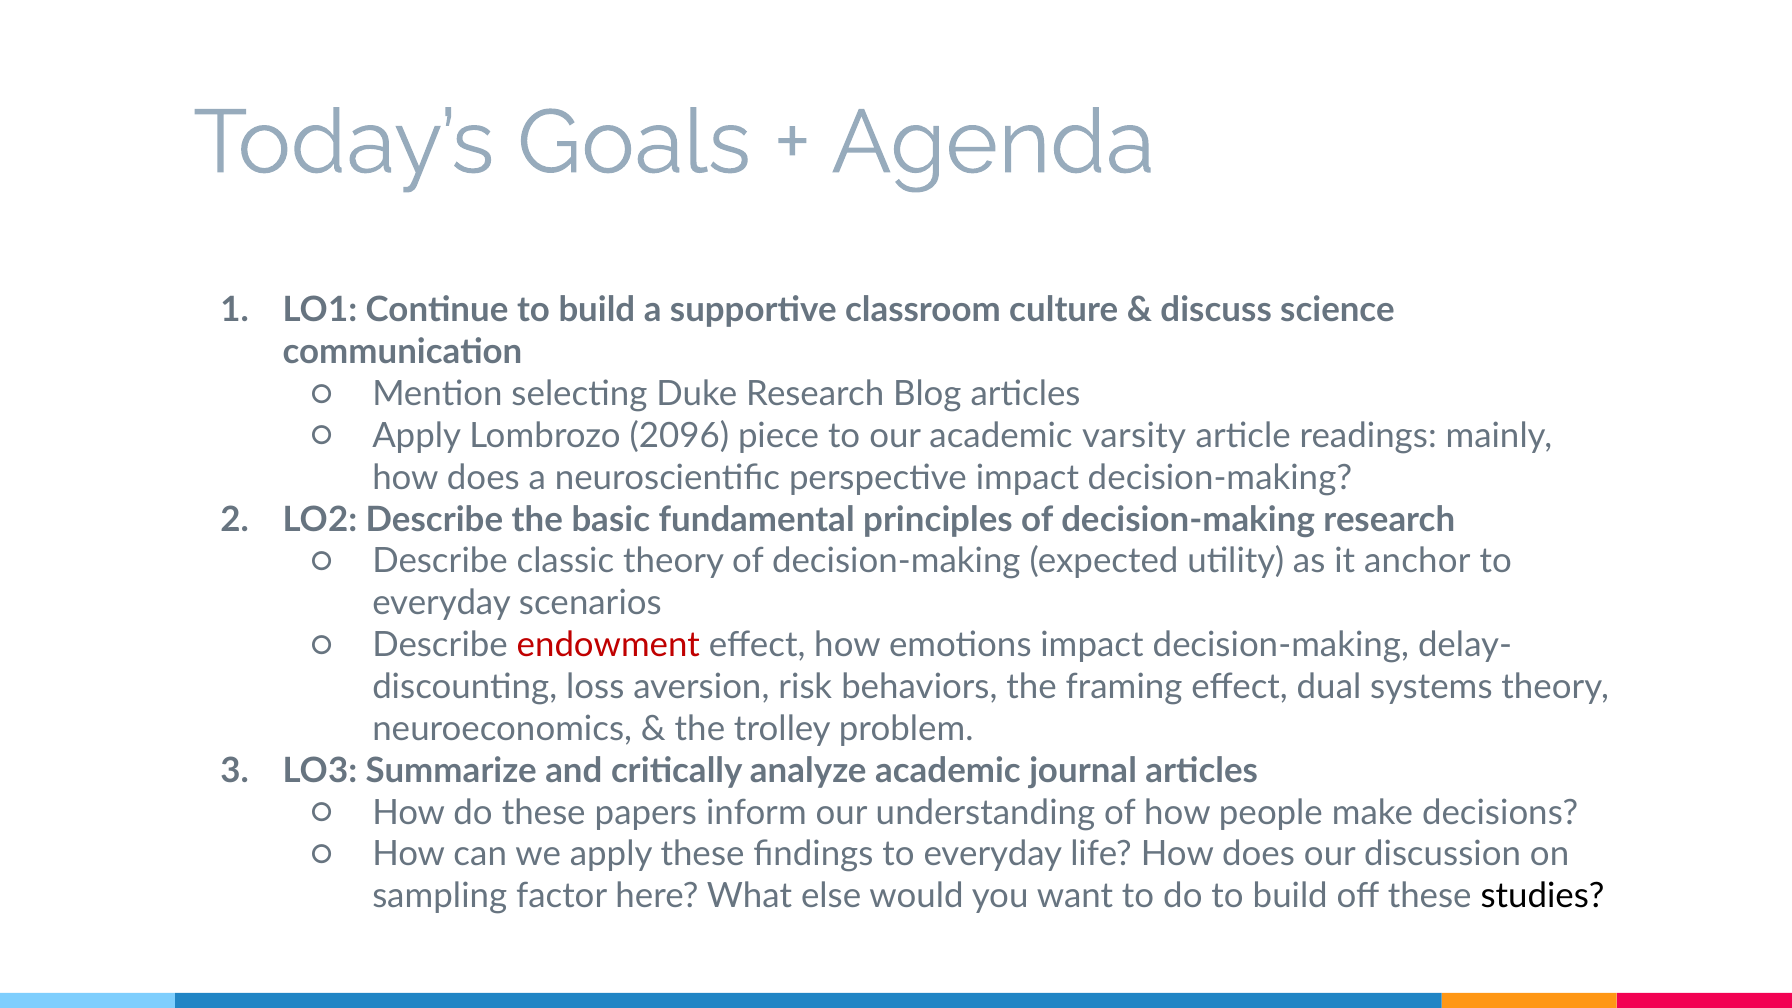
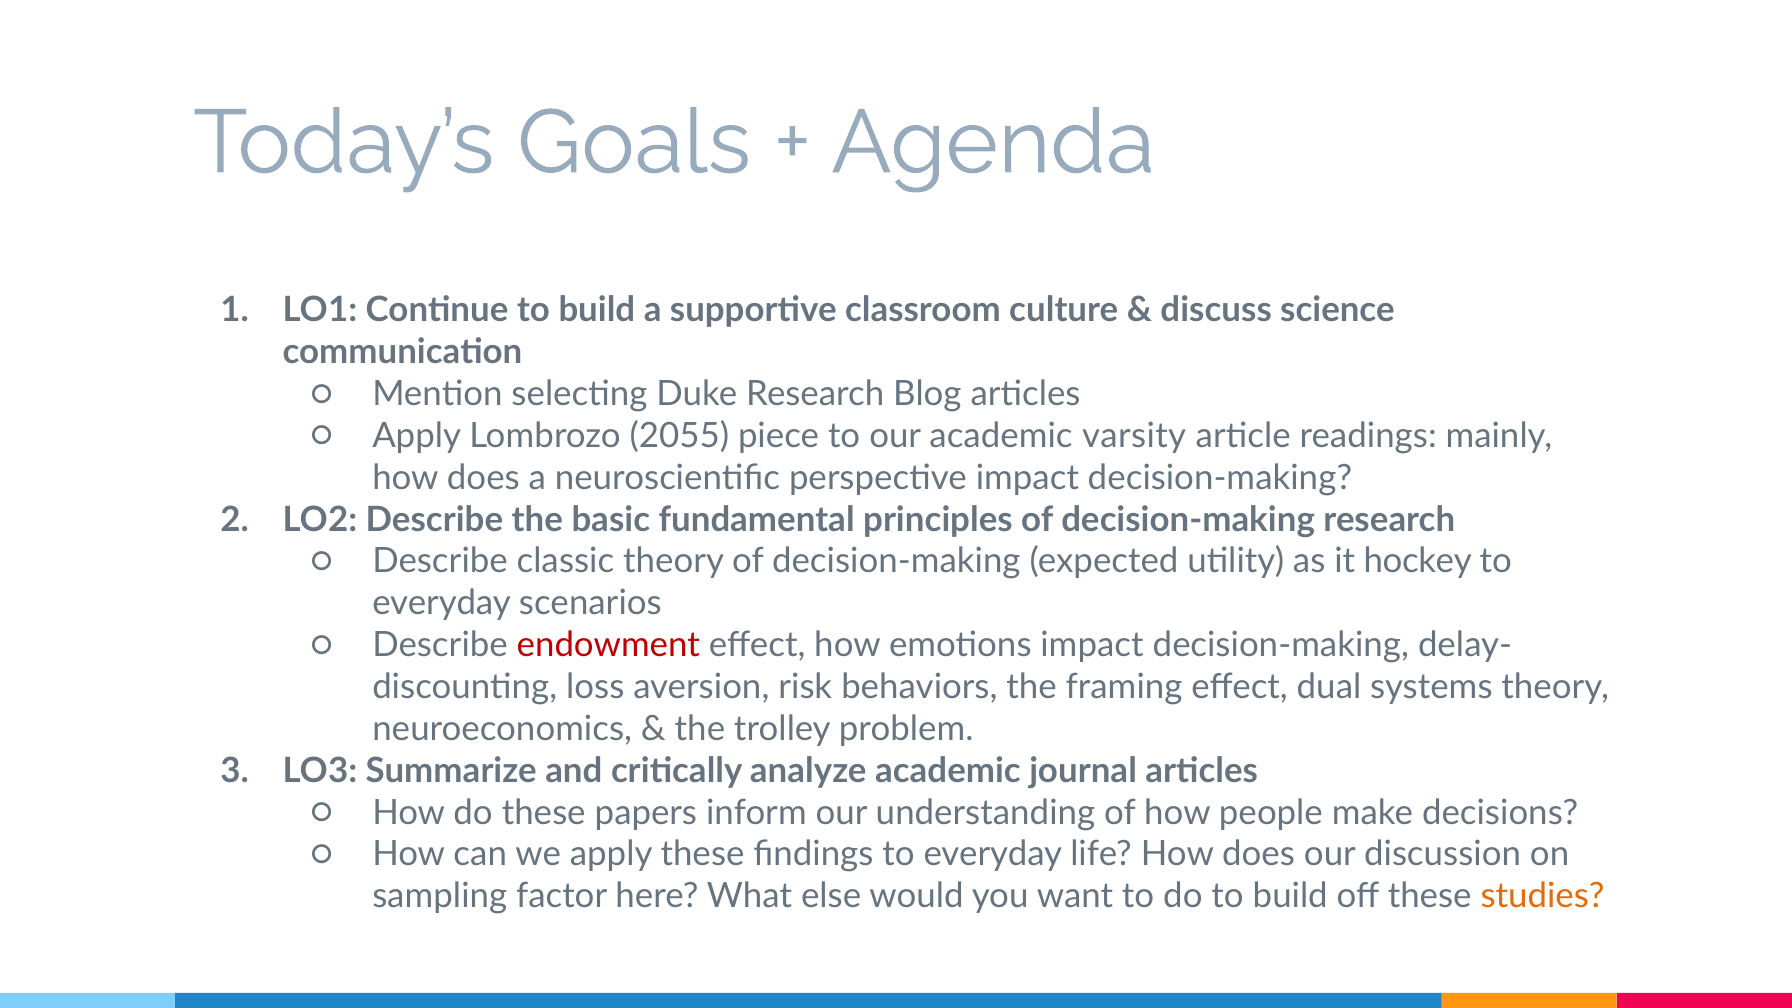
2096: 2096 -> 2055 (679, 436)
anchor: anchor -> hockey (1418, 562)
studies colour: black -> orange (1543, 896)
